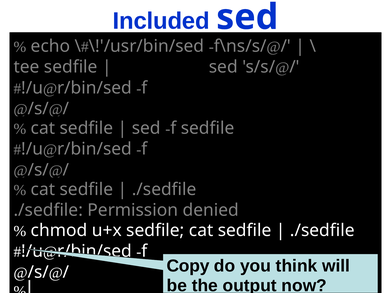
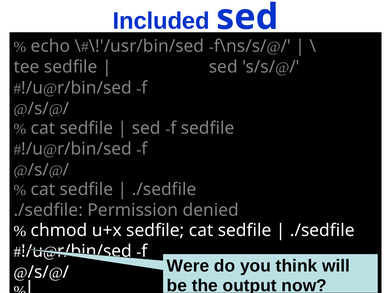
Copy: Copy -> Were (188, 266)
